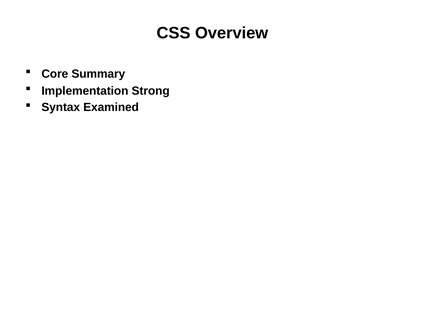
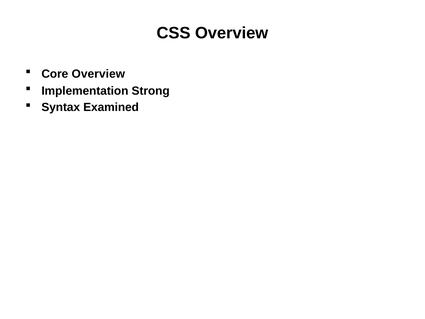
Core Summary: Summary -> Overview (98, 74)
